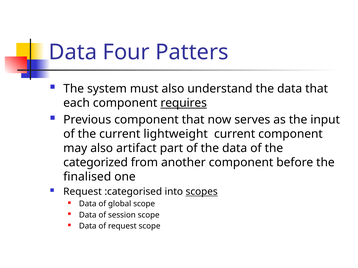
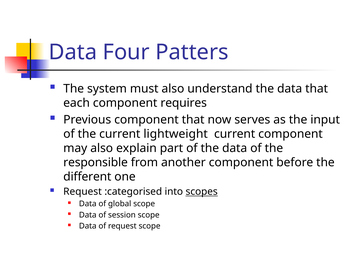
requires underline: present -> none (184, 103)
artifact: artifact -> explain (136, 148)
categorized: categorized -> responsible (96, 163)
ﬁnalised: ﬁnalised -> different (87, 177)
